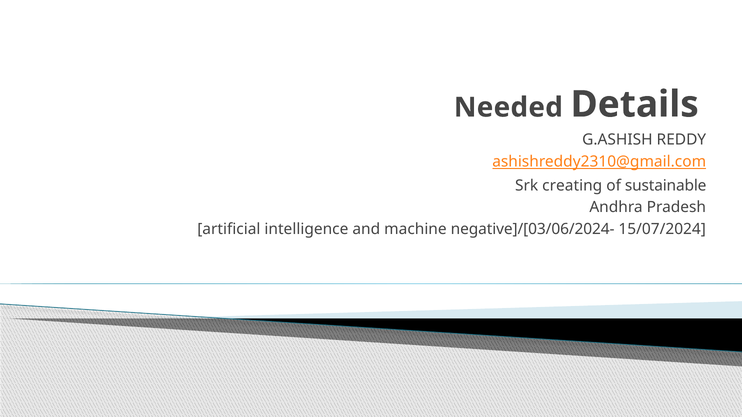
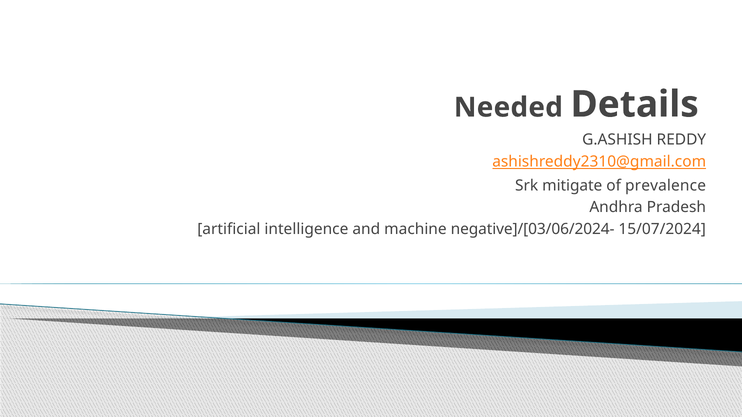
creating: creating -> mitigate (572, 186)
sustainable: sustainable -> prevalence (666, 186)
